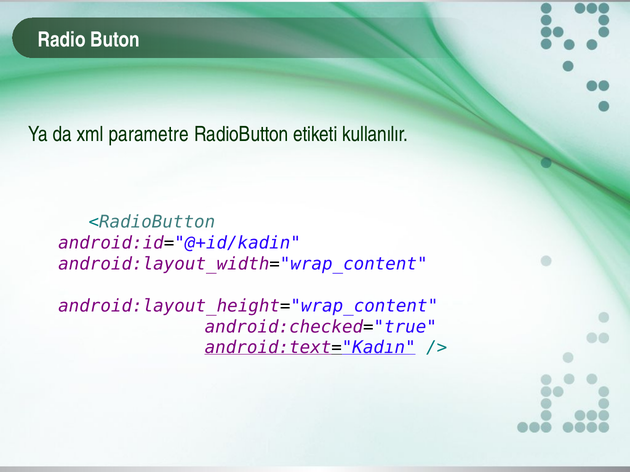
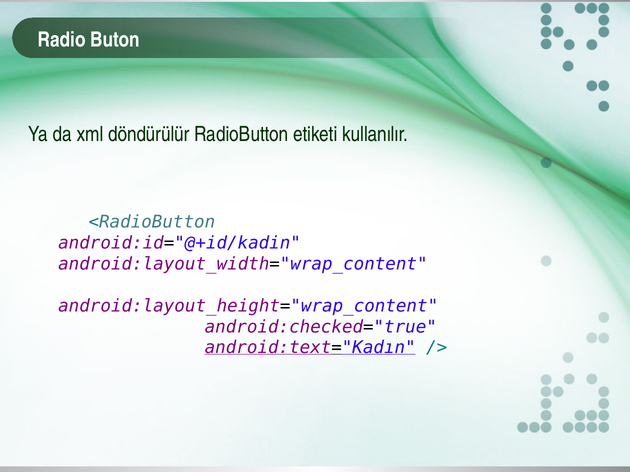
parametre: parametre -> döndürülür (149, 134)
